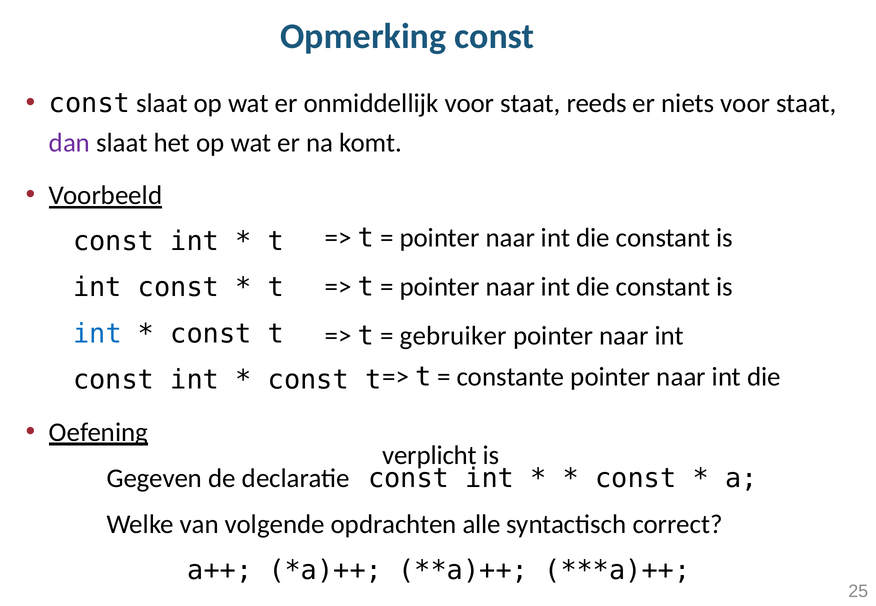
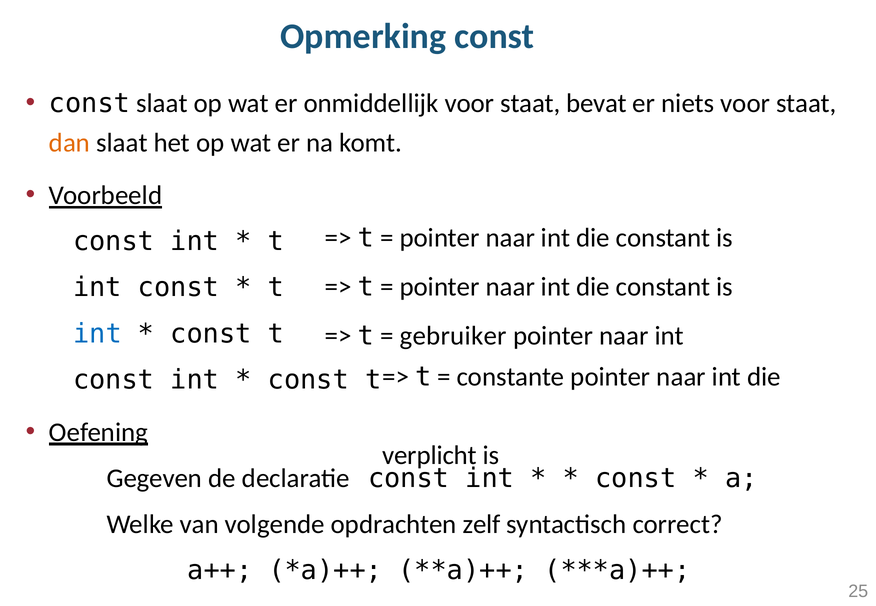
reeds: reeds -> bevat (597, 104)
dan colour: purple -> orange (70, 143)
alle: alle -> zelf (482, 525)
